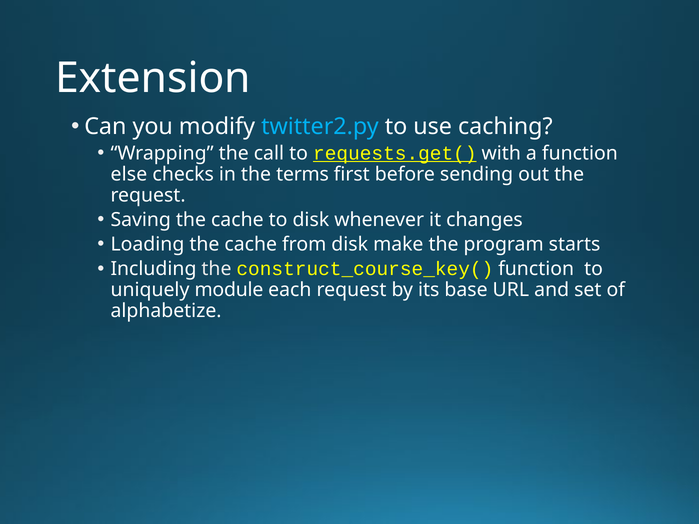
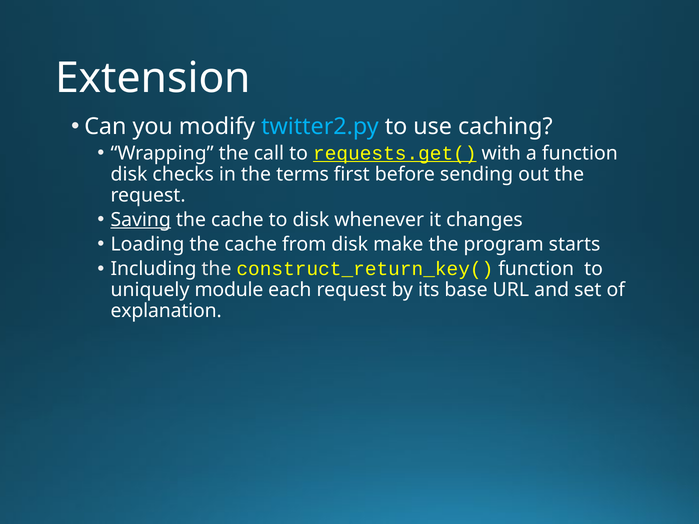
else: else -> disk (129, 174)
Saving underline: none -> present (141, 220)
construct_course_key(: construct_course_key( -> construct_return_key( (365, 269)
alphabetize: alphabetize -> explanation (166, 311)
